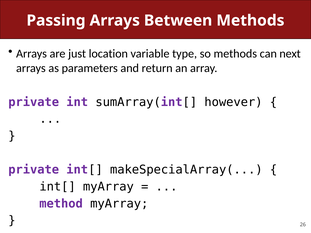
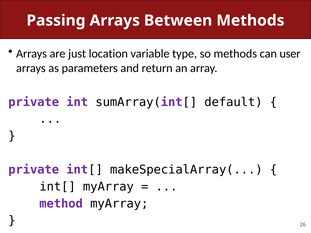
next: next -> user (290, 54)
however: however -> default (233, 102)
